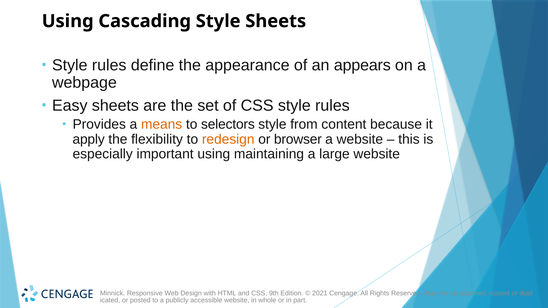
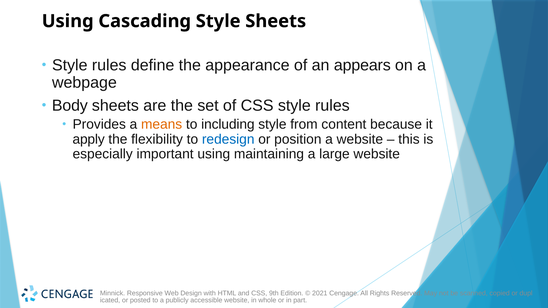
Easy: Easy -> Body (70, 106)
selectors: selectors -> including (228, 125)
redesign colour: orange -> blue (228, 139)
browser: browser -> position (298, 139)
